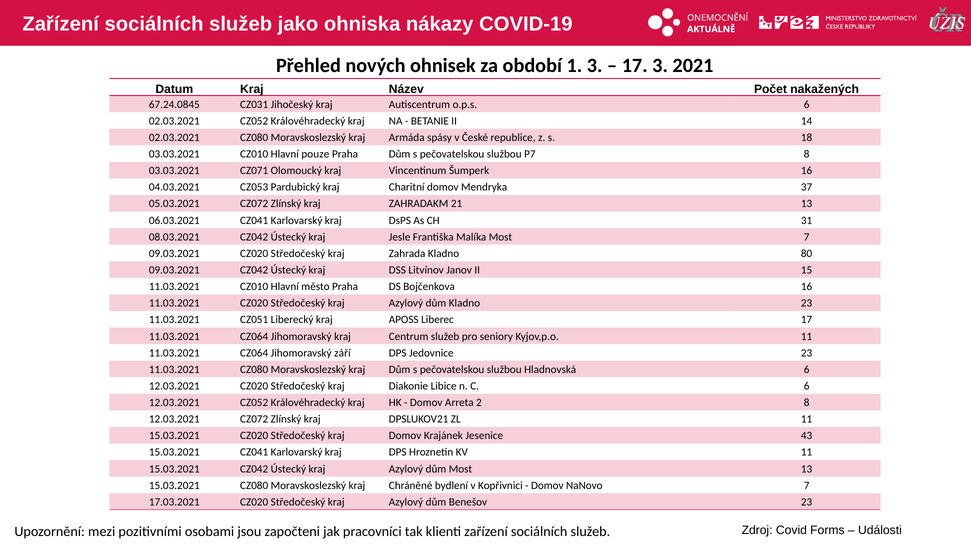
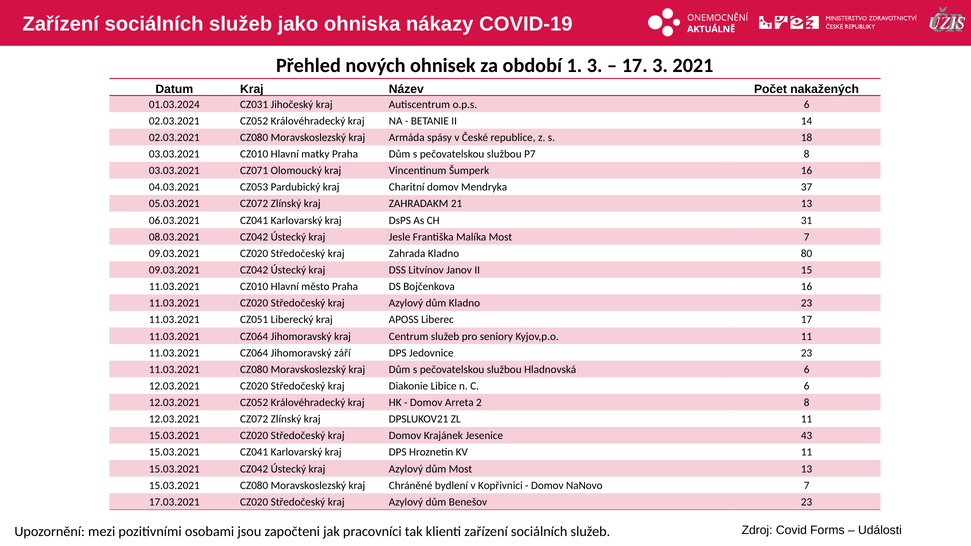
67.24.0845: 67.24.0845 -> 01.03.2024 (174, 104)
pouze: pouze -> matky (315, 154)
